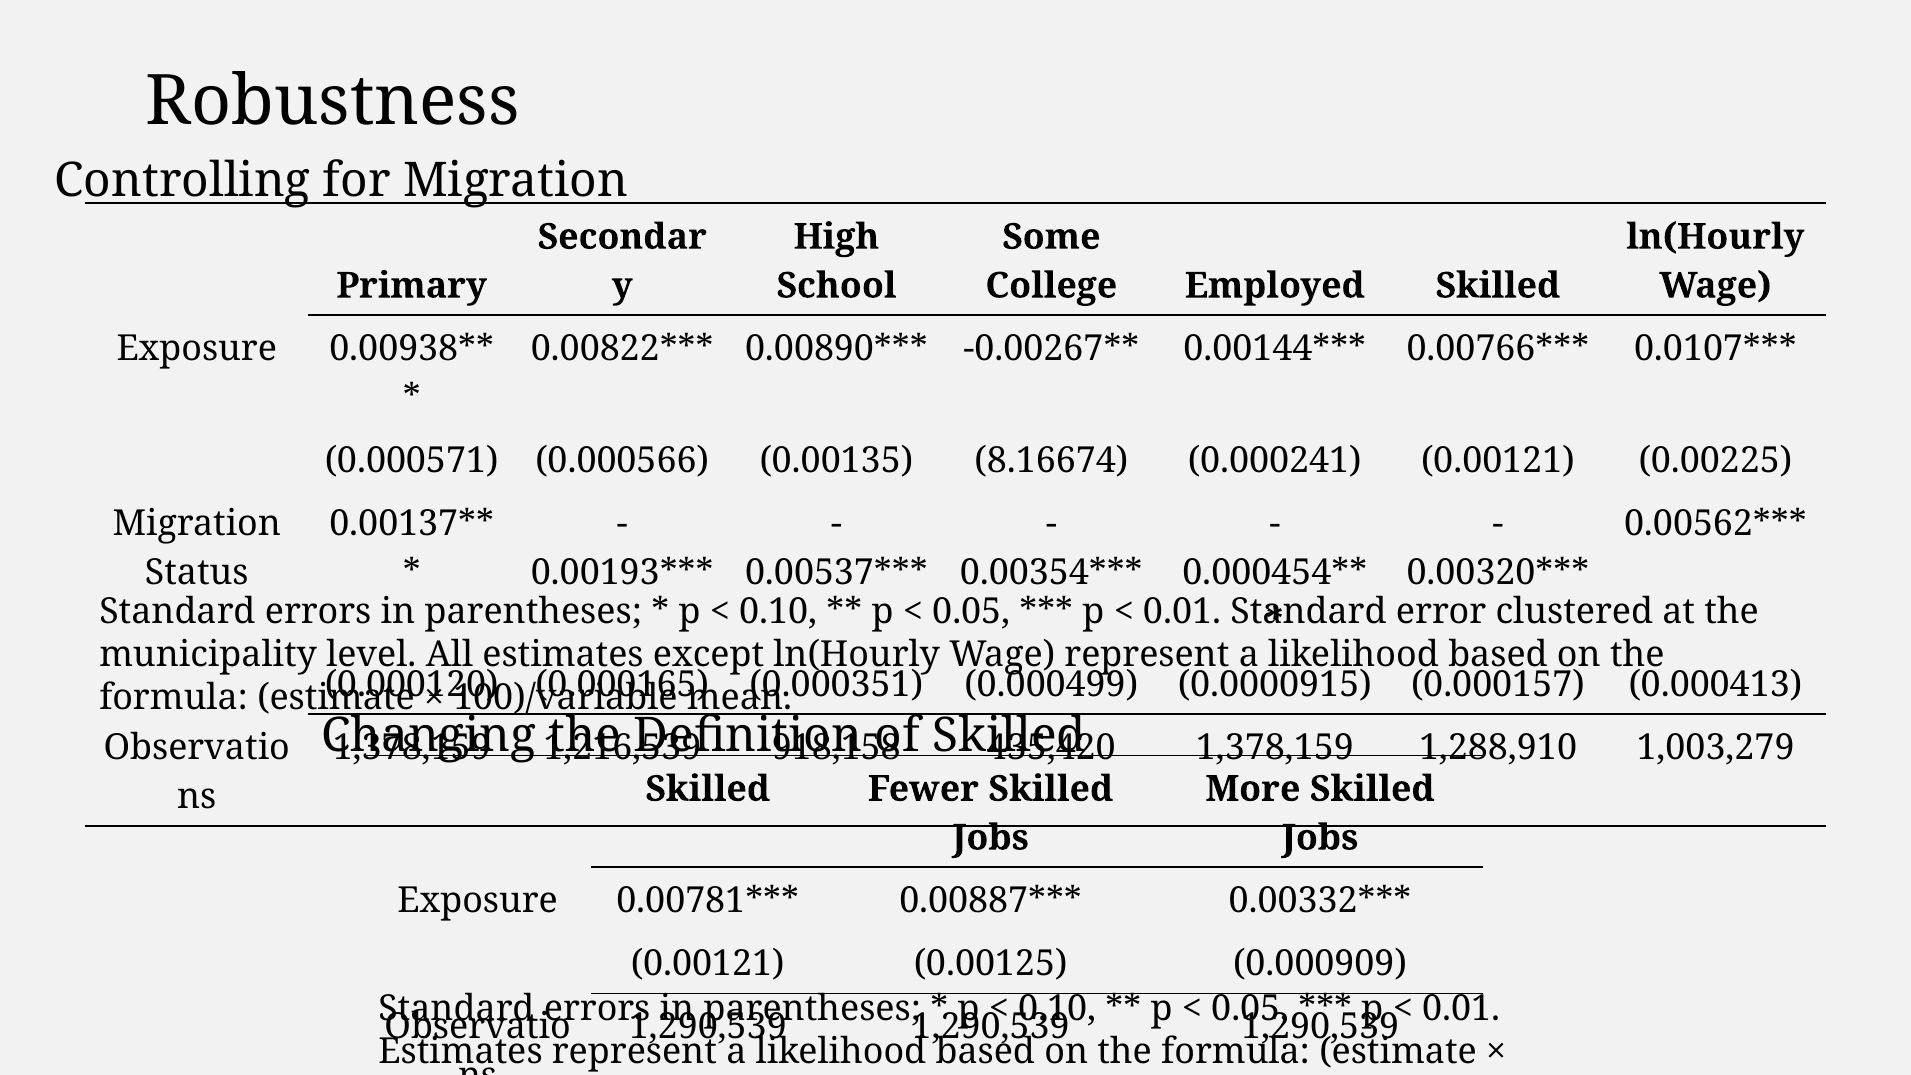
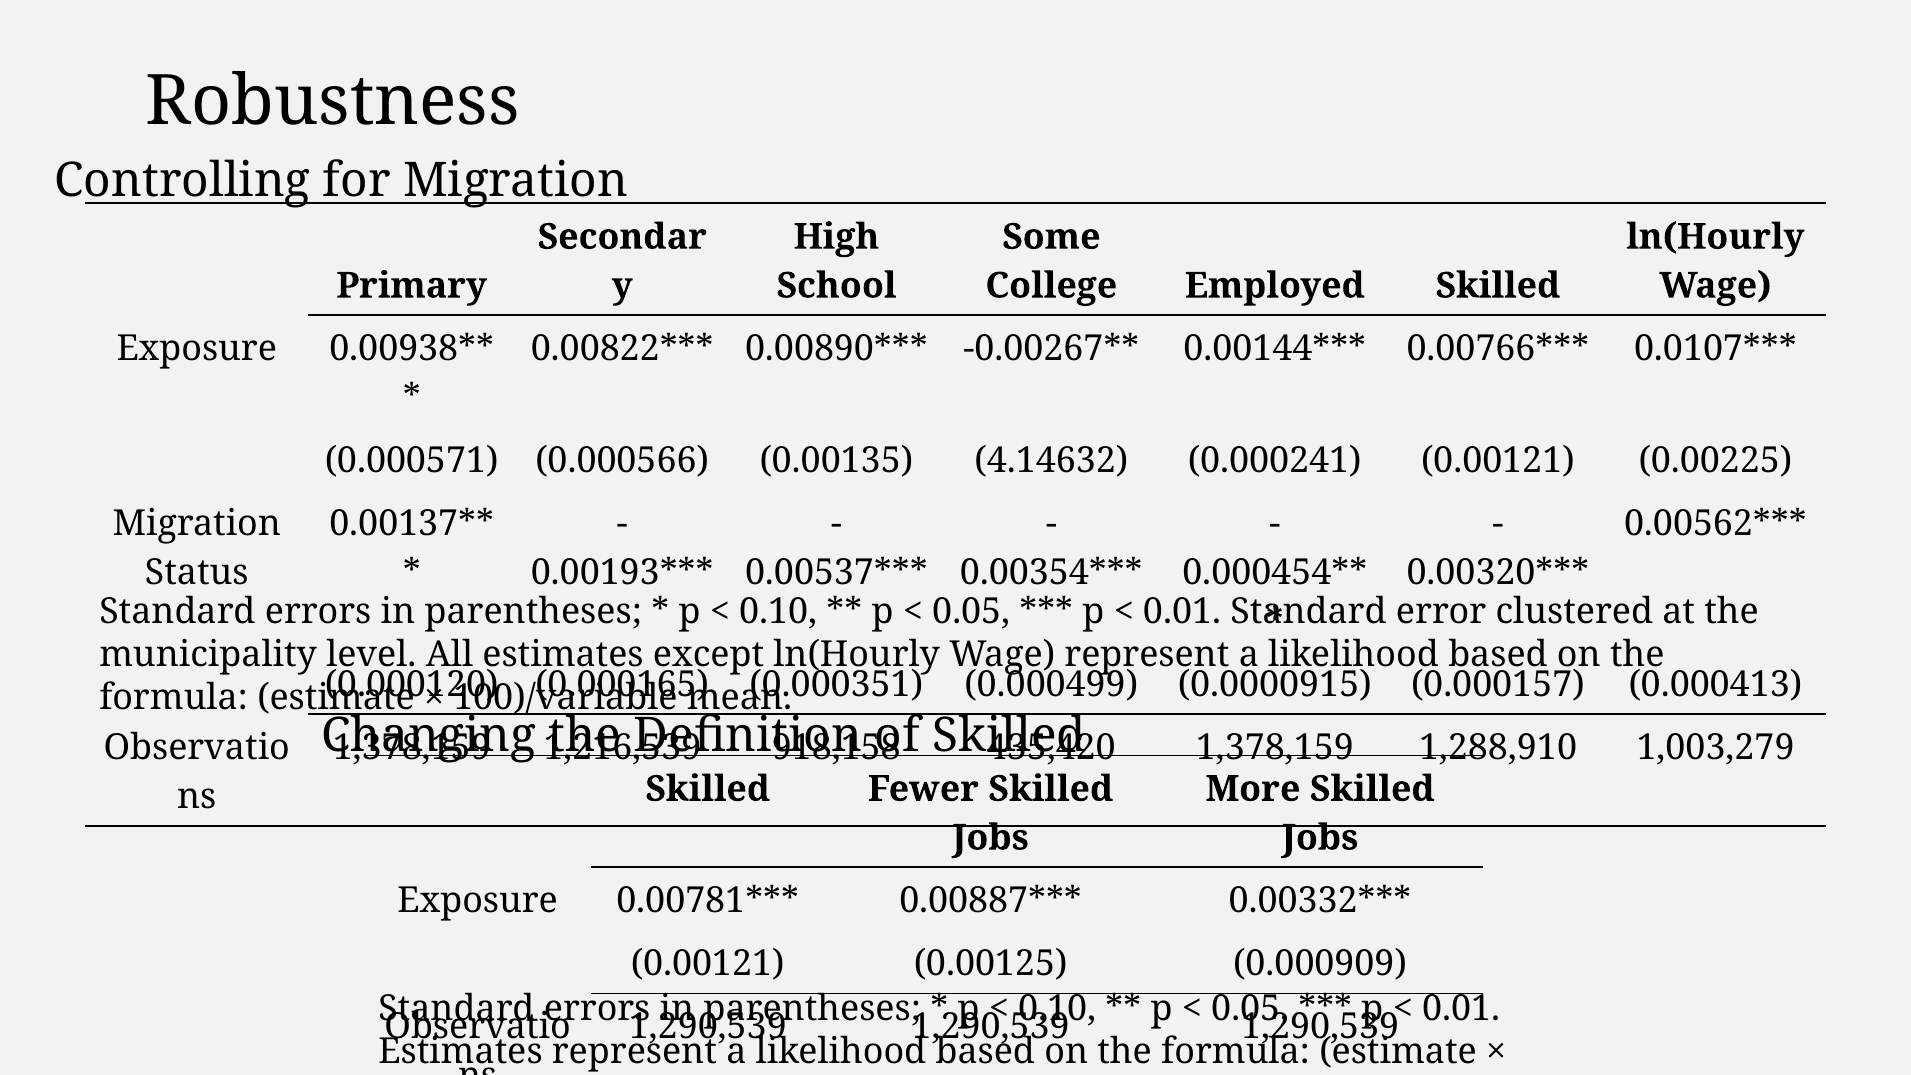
8.16674: 8.16674 -> 4.14632 (1051, 461)
